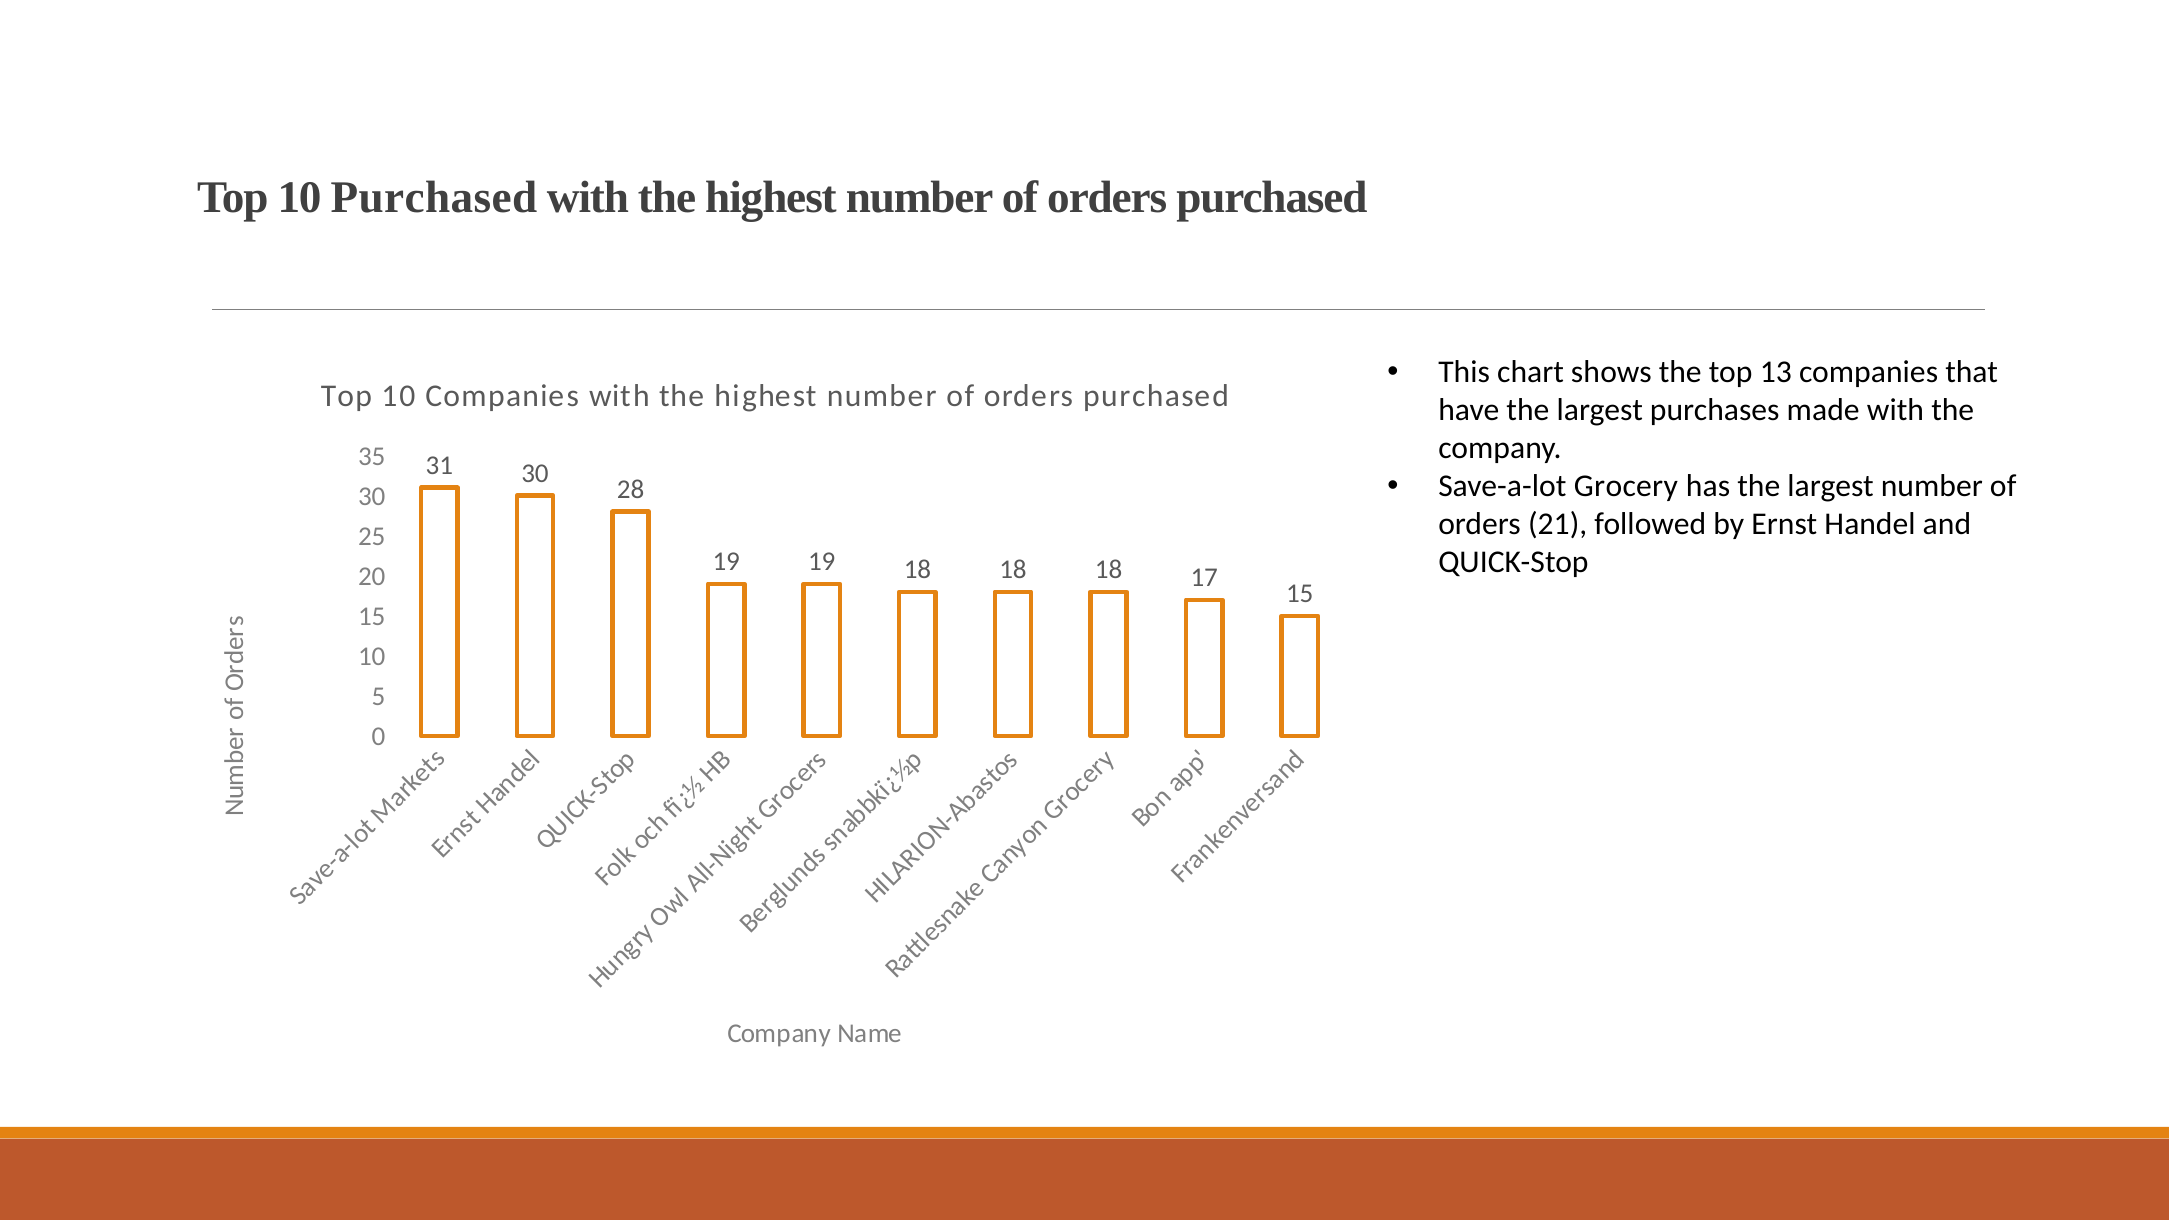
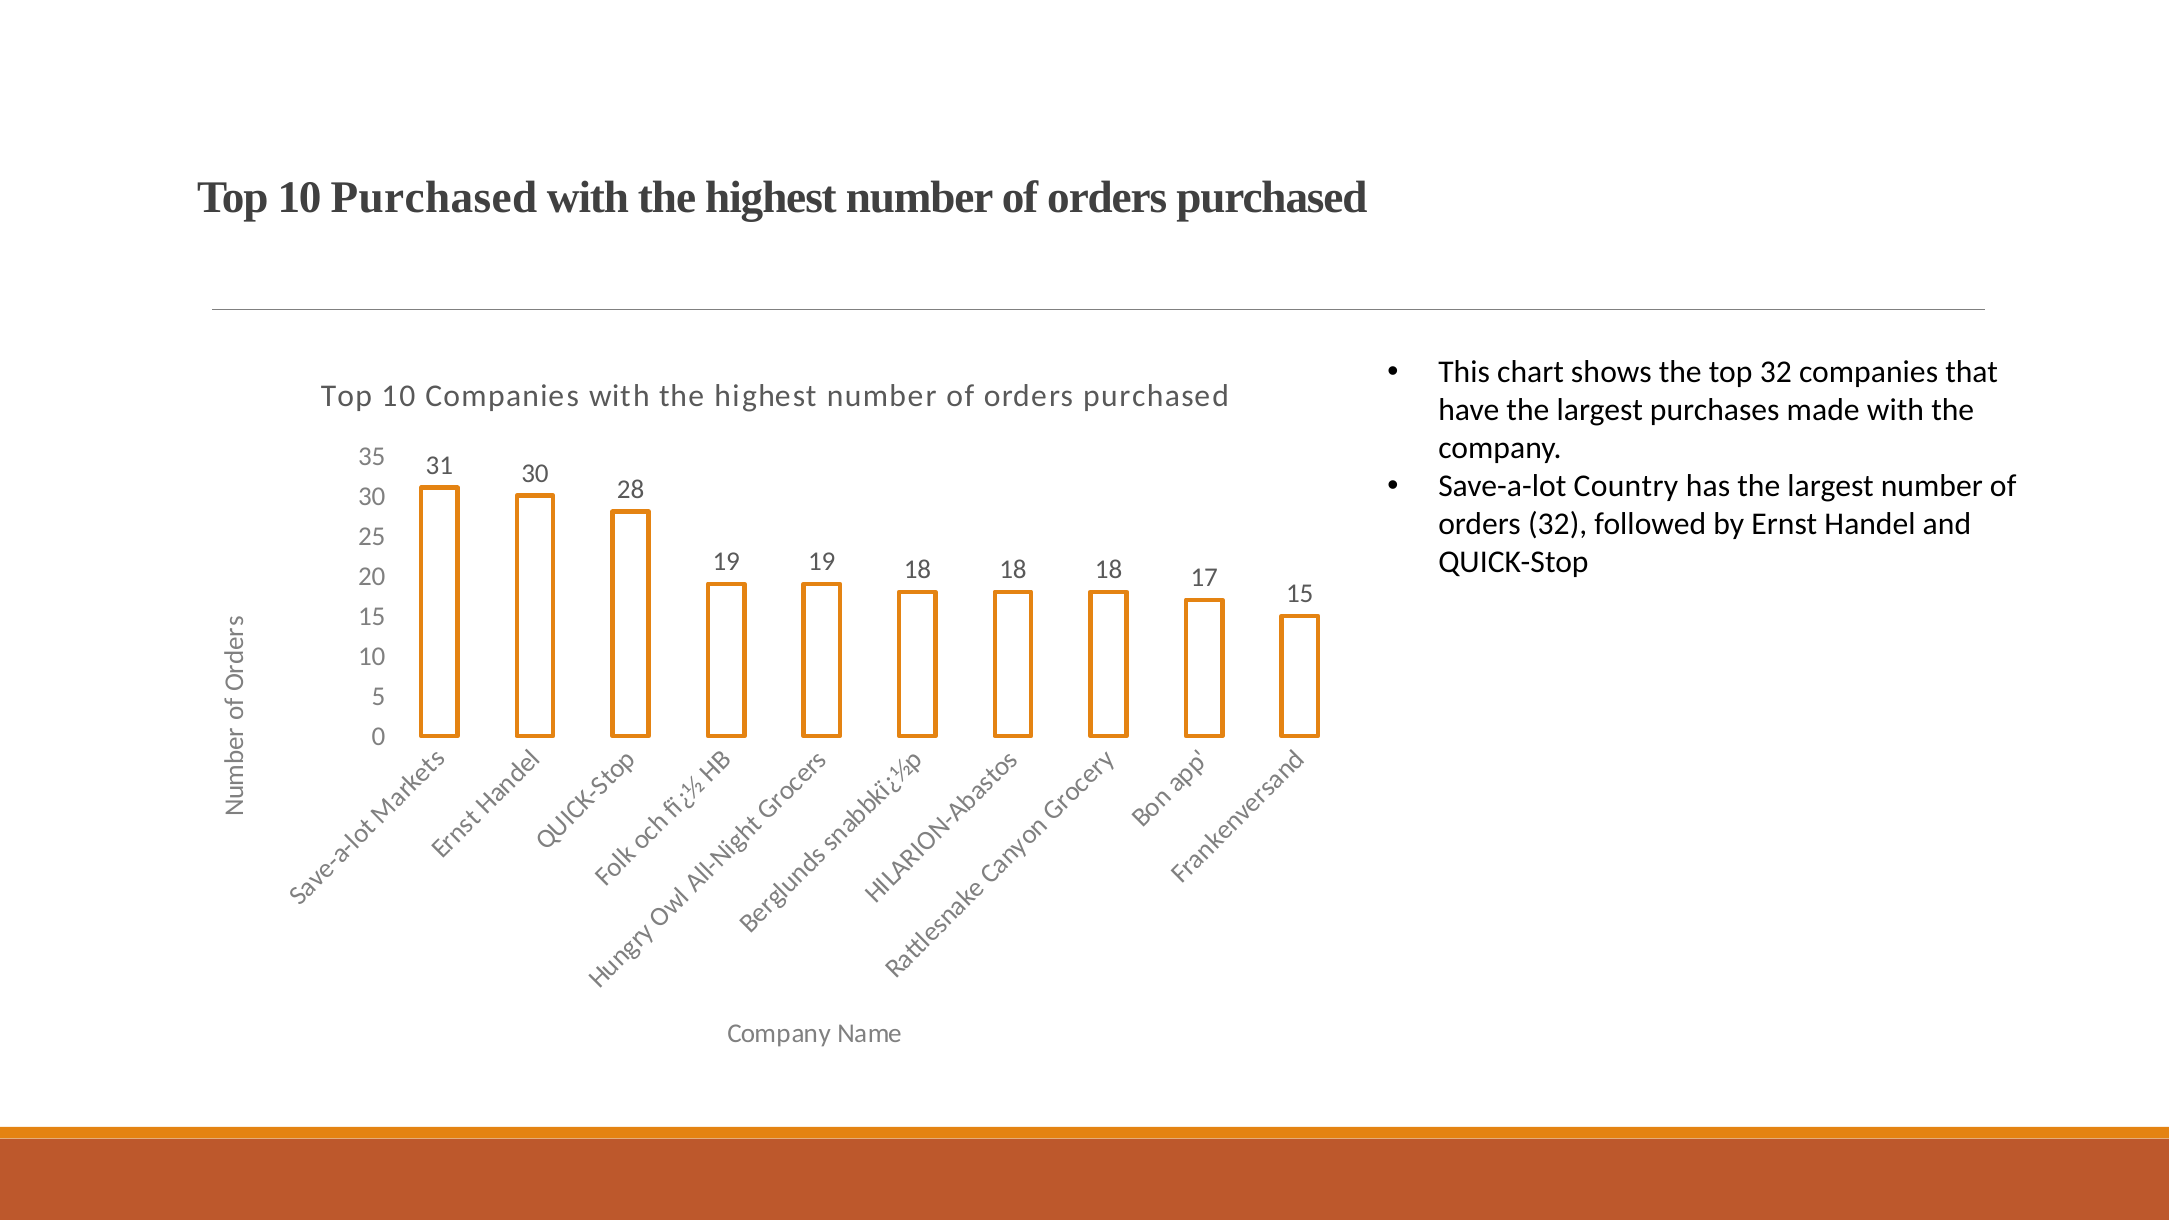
top 13: 13 -> 32 (1776, 373)
Grocery: Grocery -> Country (1626, 486)
orders 21: 21 -> 32 (1558, 524)
